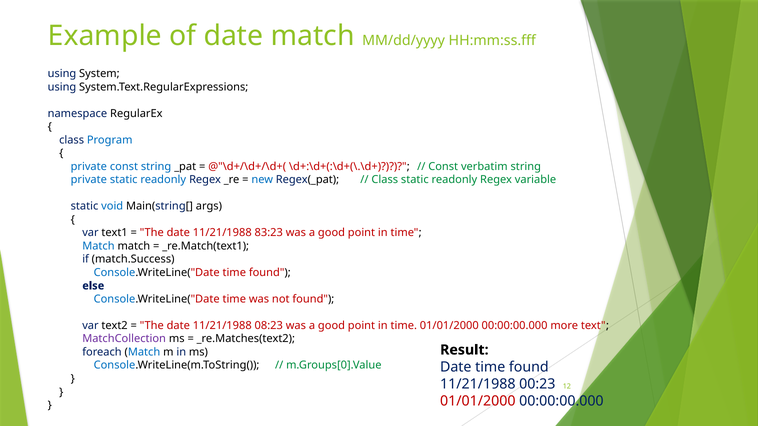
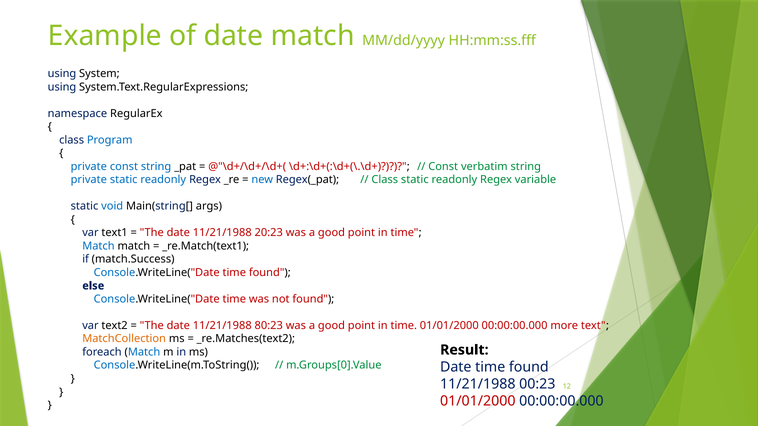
83:23: 83:23 -> 20:23 (269, 233)
08:23: 08:23 -> 80:23 (269, 326)
MatchCollection colour: purple -> orange (124, 339)
